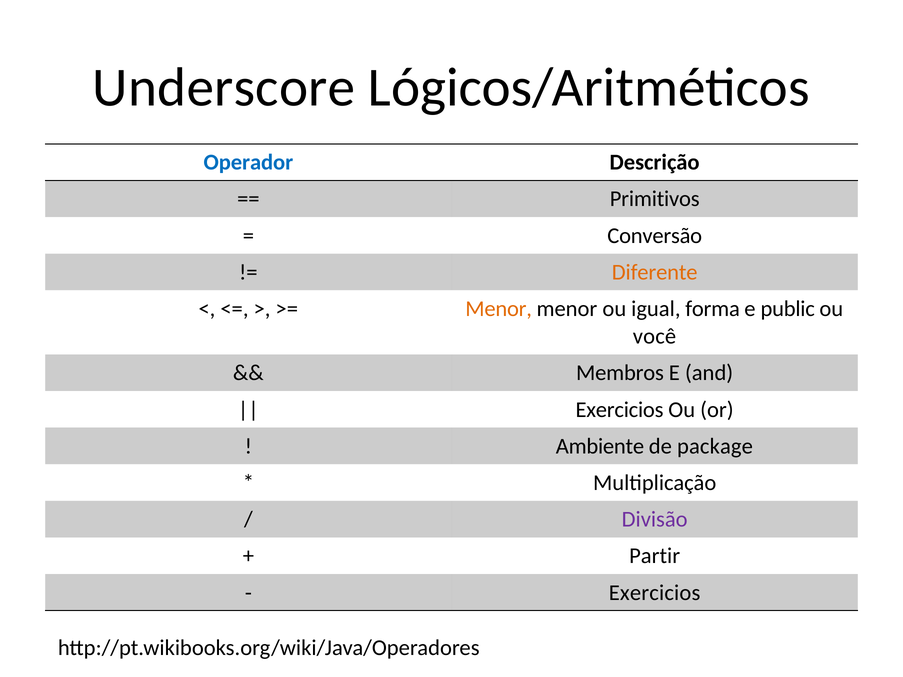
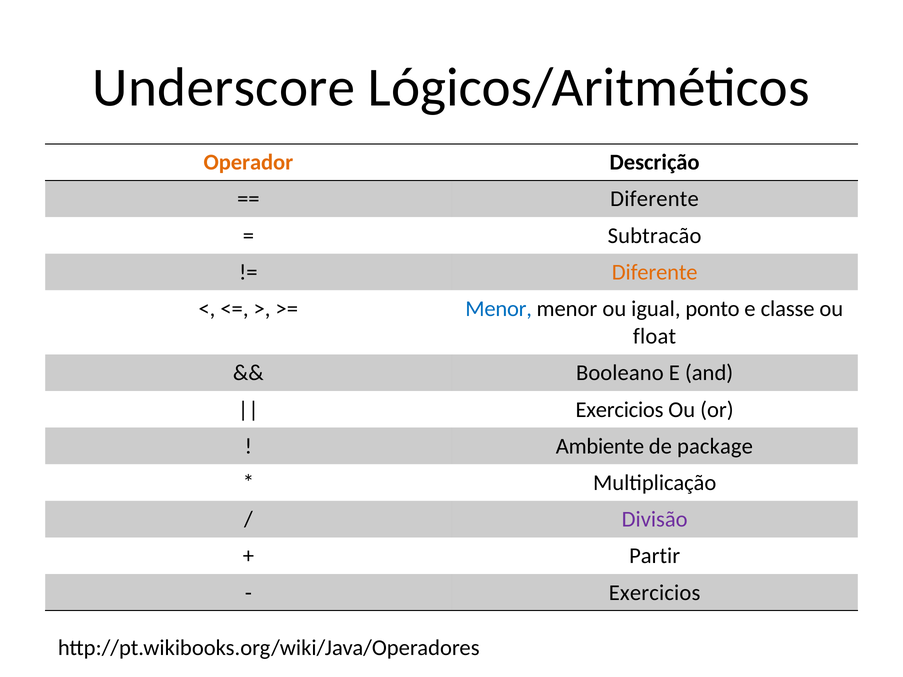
Operador colour: blue -> orange (248, 162)
Primitivos: Primitivos -> Diferente (655, 199)
Conversão: Conversão -> Subtracão (655, 236)
Menor colour: orange -> blue (499, 309)
forma: forma -> ponto (713, 309)
public: public -> classe (788, 309)
você: você -> float (654, 336)
Membros: Membros -> Booleano (620, 373)
